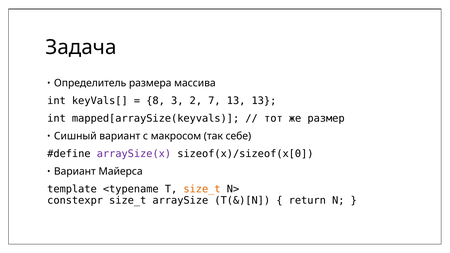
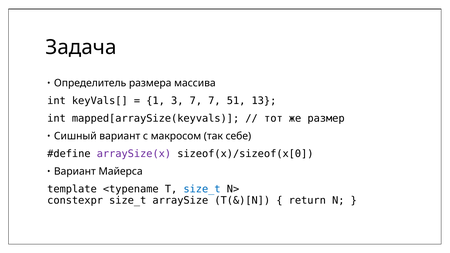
8: 8 -> 1 (156, 101)
3 2: 2 -> 7 (196, 101)
7 13: 13 -> 51 (236, 101)
size_t colour: orange -> blue (202, 189)
